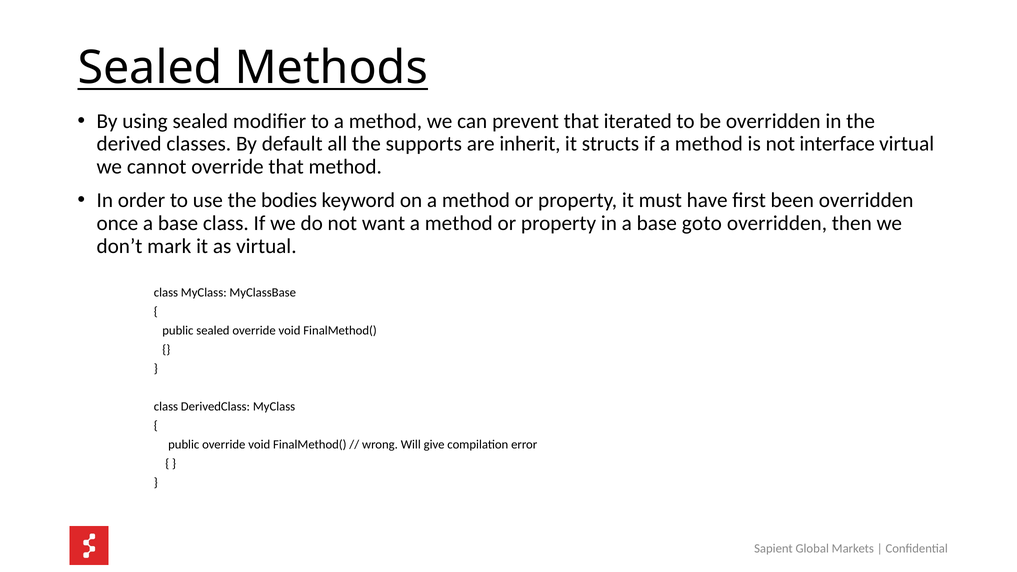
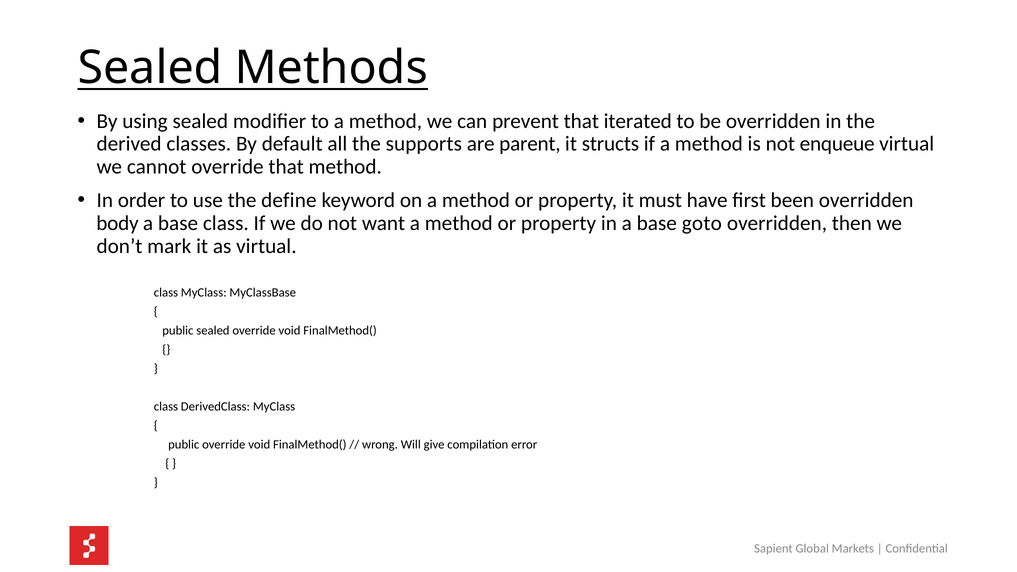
inherit: inherit -> parent (530, 144)
interface: interface -> enqueue (837, 144)
bodies: bodies -> define (289, 200)
once: once -> body (117, 223)
